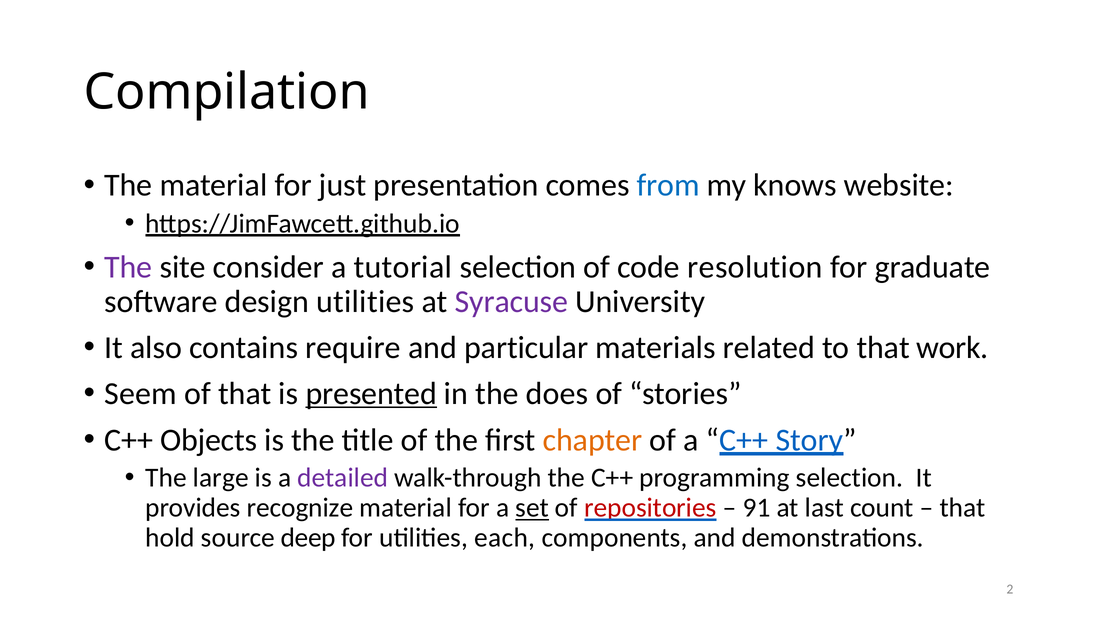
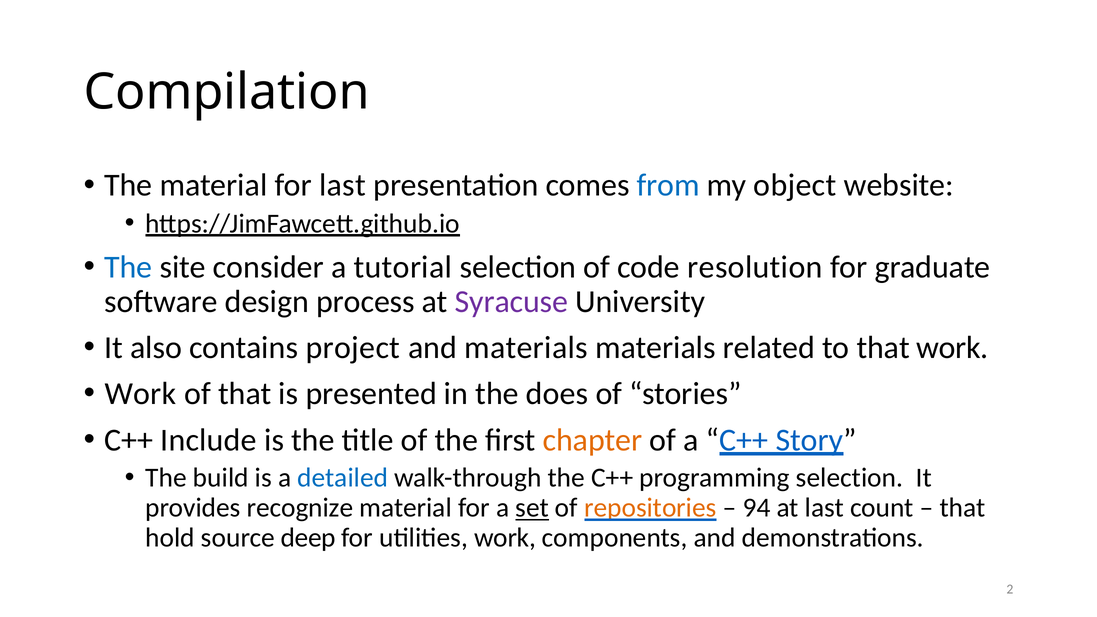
for just: just -> last (342, 185)
knows: knows -> object (795, 185)
The colour: purple -> blue (128, 267)
design utilities: utilities -> process (365, 302)
require: require -> project (353, 348)
and particular: particular -> materials (526, 348)
Seem: Seem -> Work (141, 394)
presented underline: present -> none (371, 394)
Objects: Objects -> Include (209, 440)
large: large -> build (221, 478)
detailed colour: purple -> blue (343, 478)
repositories colour: red -> orange (650, 508)
91: 91 -> 94 (757, 508)
utilities each: each -> work (505, 538)
